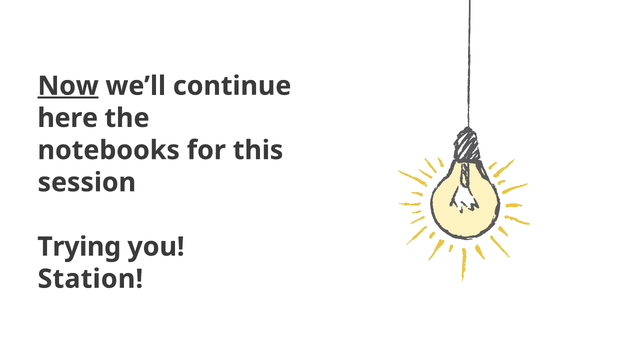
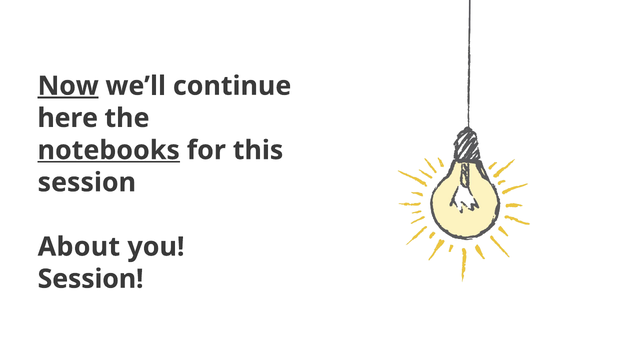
notebooks underline: none -> present (109, 150)
Trying: Trying -> About (79, 247)
Station: Station -> Session (91, 279)
